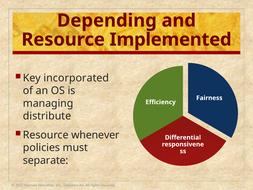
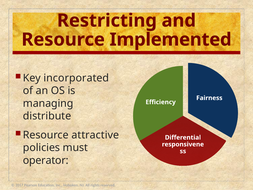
Depending: Depending -> Restricting (107, 21)
whenever: whenever -> attractive (95, 135)
separate: separate -> operator (46, 160)
